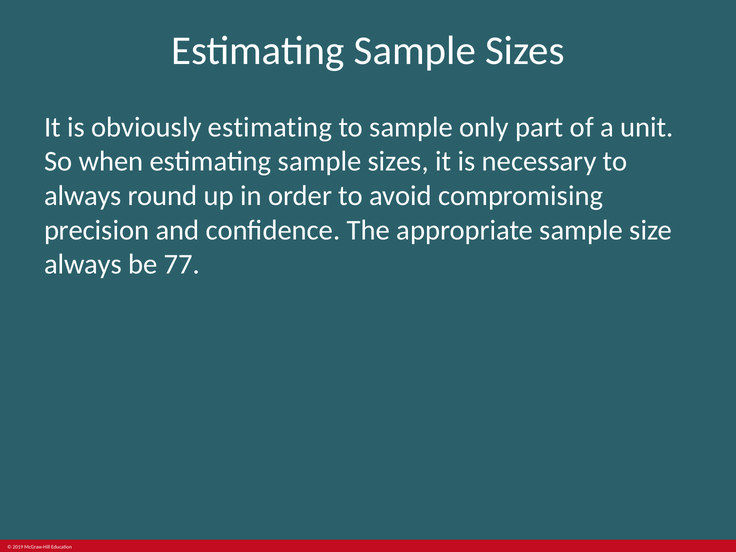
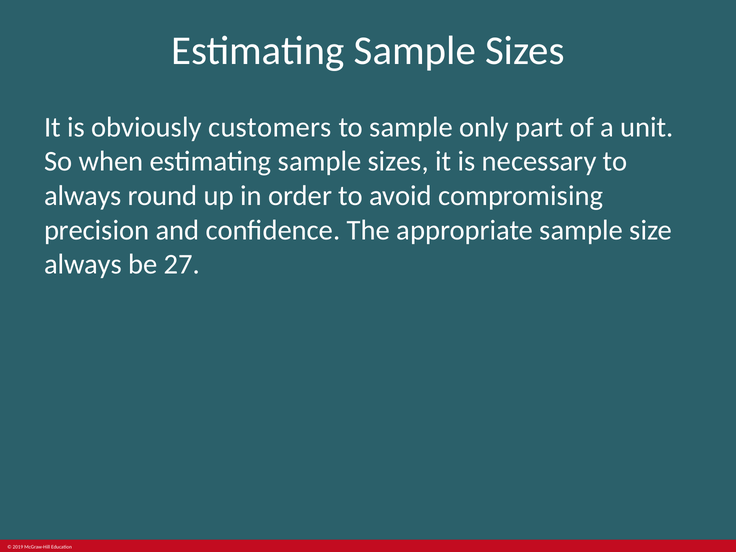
obviously estimating: estimating -> customers (270, 127)
77: 77 -> 27 (182, 265)
